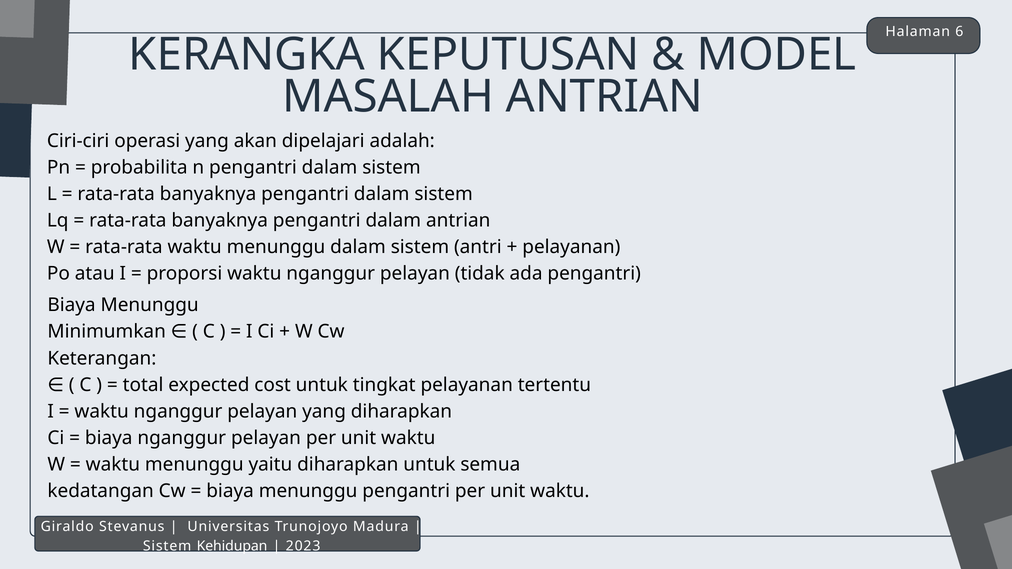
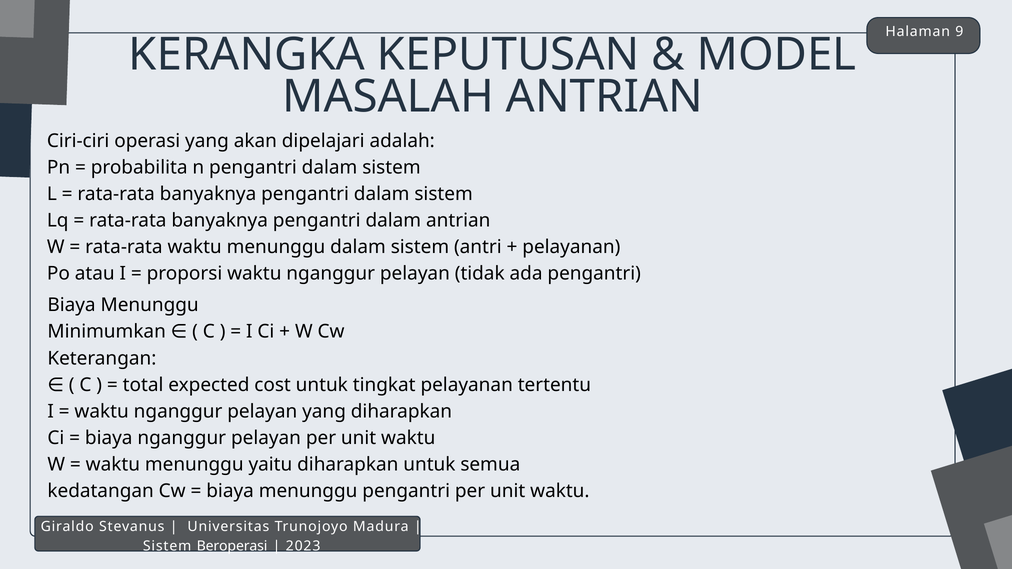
6: 6 -> 9 (959, 32)
Kehidupan: Kehidupan -> Beroperasi (232, 547)
